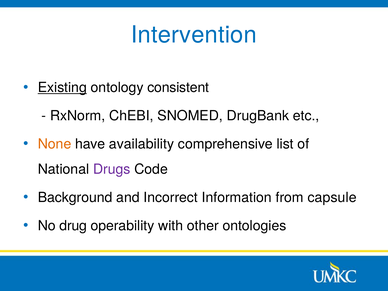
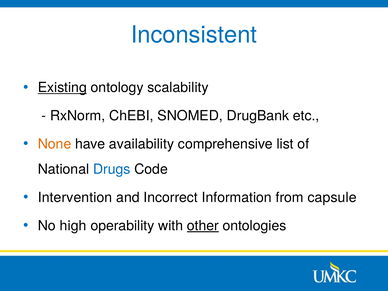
Intervention: Intervention -> Inconsistent (194, 35)
consistent: consistent -> scalability (178, 88)
Drugs colour: purple -> blue (112, 169)
Background: Background -> Intervention (75, 198)
drug: drug -> high (73, 226)
other underline: none -> present (203, 226)
